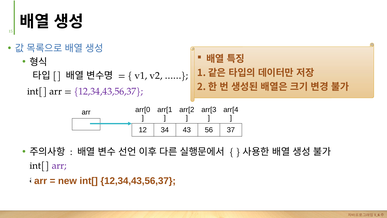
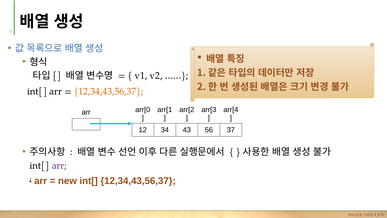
12,34,43,56,37 colour: purple -> orange (109, 91)
